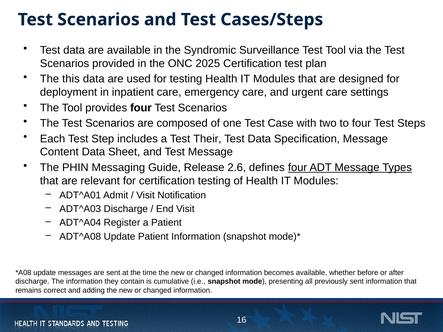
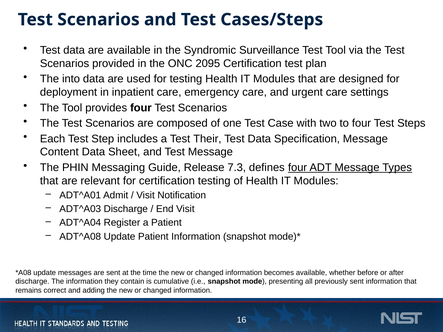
2025: 2025 -> 2095 (208, 64)
this: this -> into (71, 79)
2.6: 2.6 -> 7.3 (237, 168)
